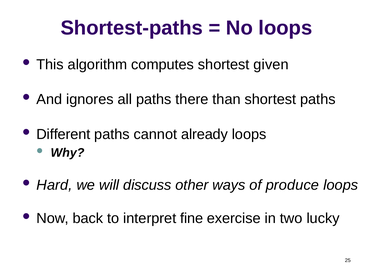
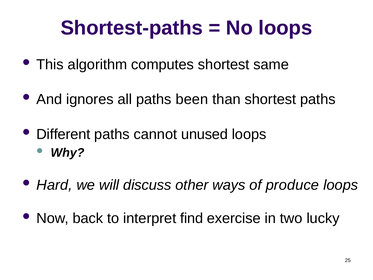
given: given -> same (271, 64)
there: there -> been (192, 99)
already: already -> unused (205, 134)
fine: fine -> find (192, 218)
